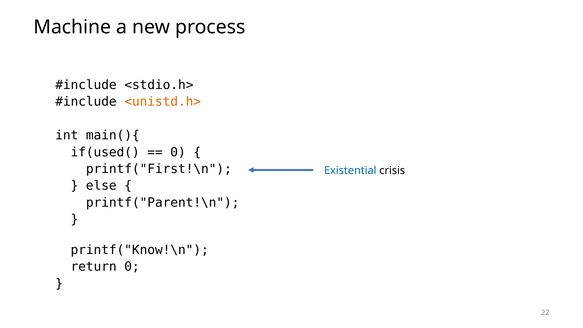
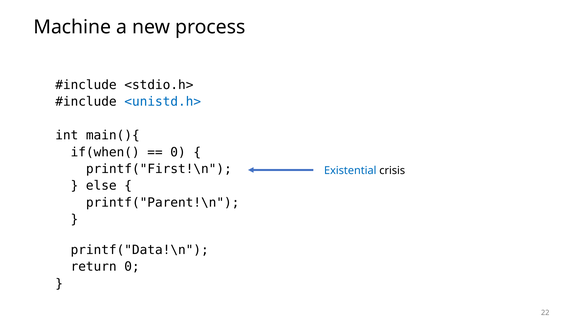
<unistd.h> colour: orange -> blue (163, 102)
if(used(: if(used( -> if(when( (105, 152)
printf("Know!\n: printf("Know!\n -> printf("Data!\n (140, 250)
